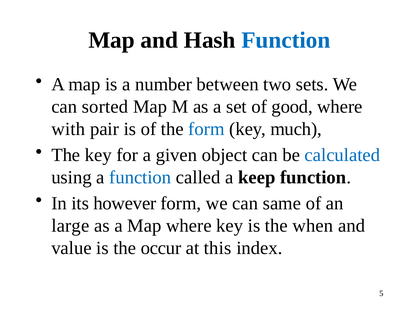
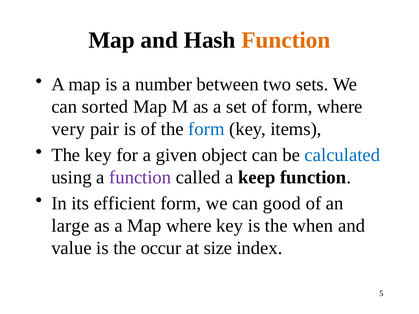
Function colour: blue -> orange (286, 40)
of good: good -> form (292, 107)
with: with -> very (68, 129)
much: much -> items (296, 129)
function colour: blue -> purple (140, 178)
however: however -> efficient (125, 204)
same: same -> good (282, 204)
this: this -> size (218, 248)
